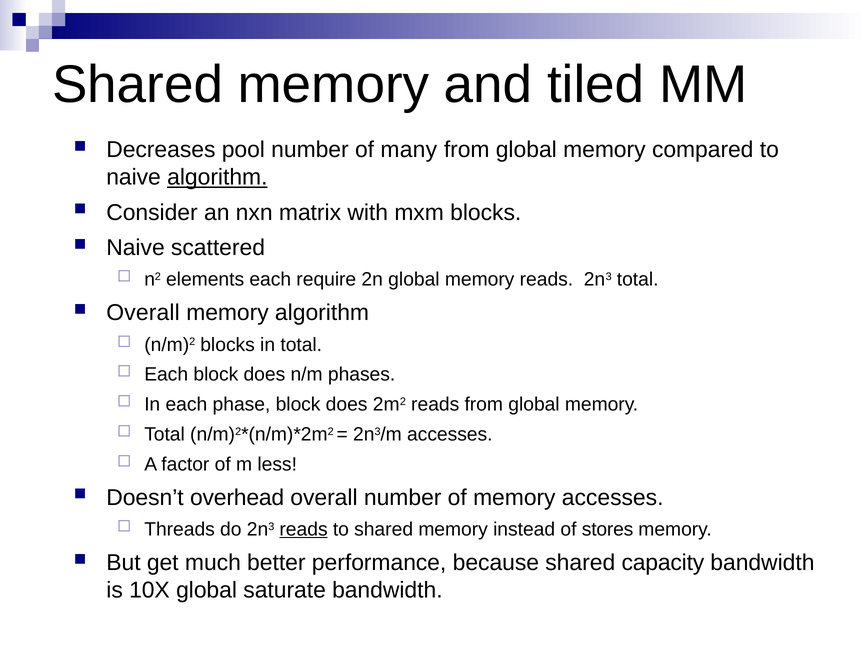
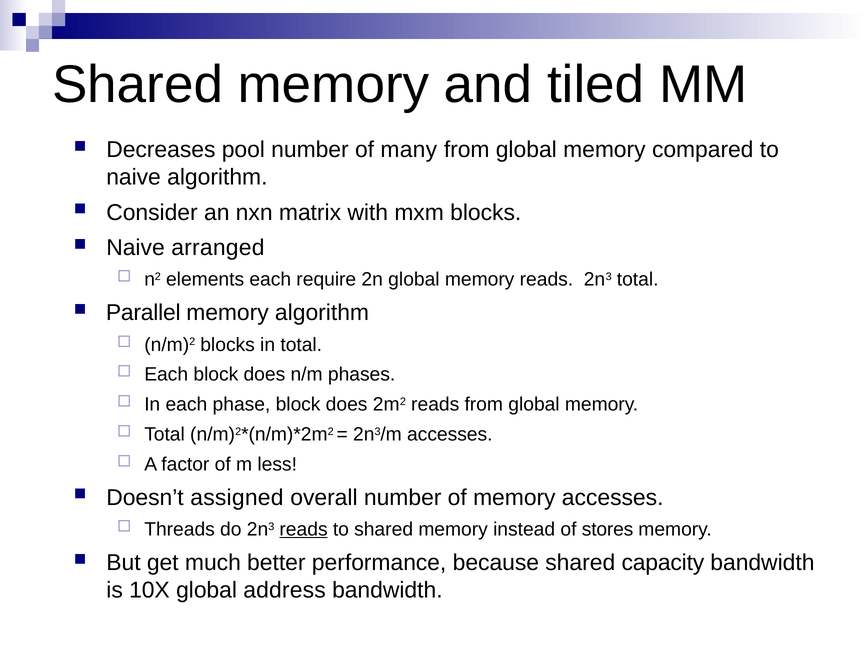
algorithm underline: present -> none (217, 177)
scattered: scattered -> arranged (218, 248)
Overall: Overall -> Parallel (143, 313)
overhead: overhead -> assigned (237, 498)
saturate: saturate -> address (285, 590)
